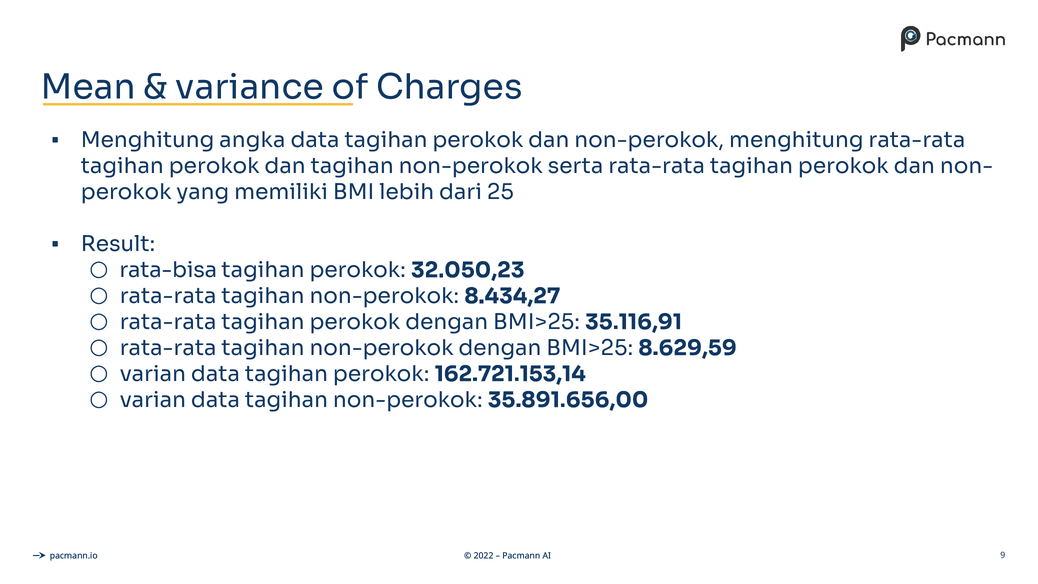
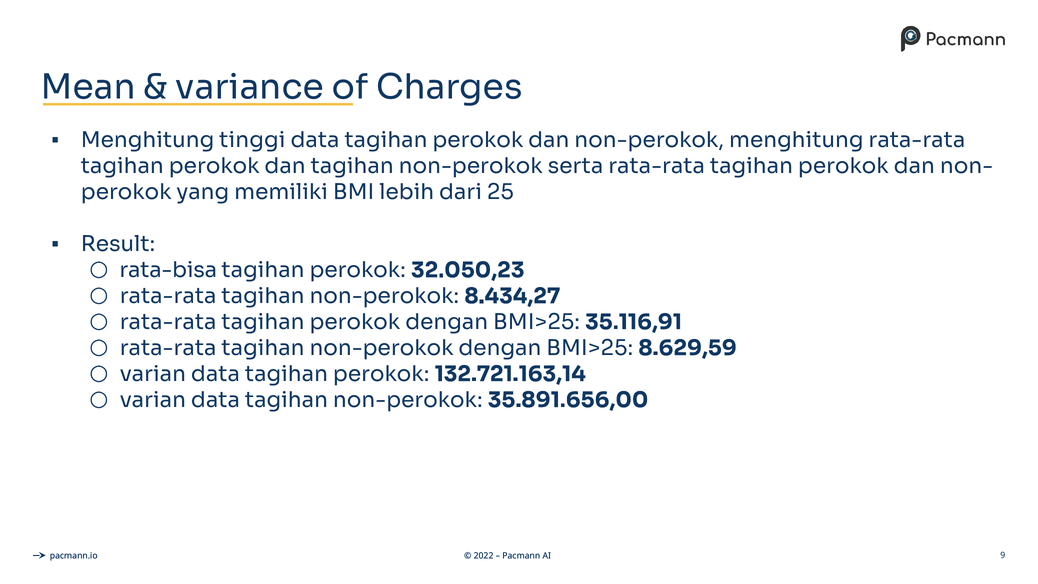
angka: angka -> tinggi (252, 140)
162.721.153,14: 162.721.153,14 -> 132.721.163,14 (510, 374)
